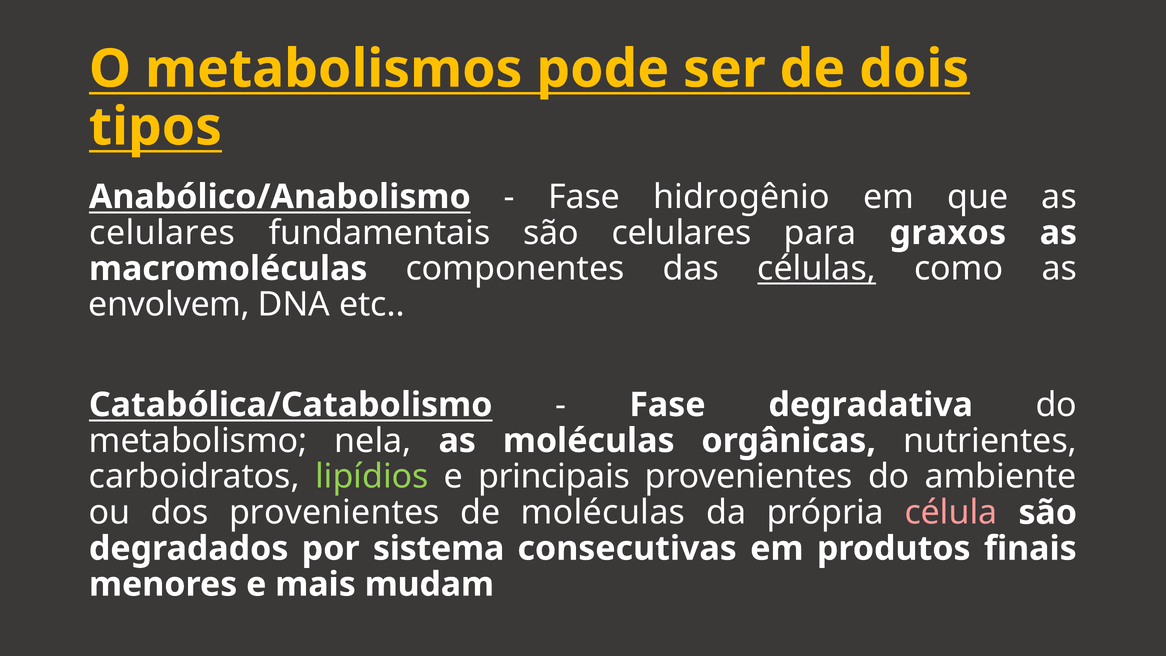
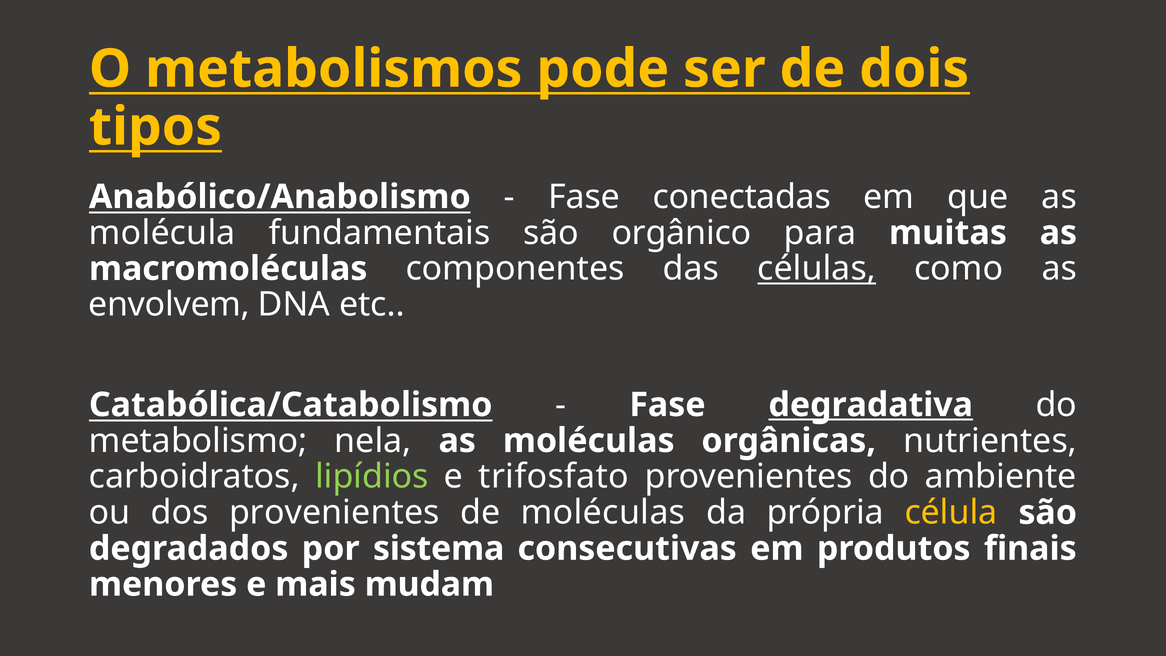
hidrogênio: hidrogênio -> conectadas (742, 197)
celulares: celulares -> molécula (162, 233)
são celulares: celulares -> orgânico (681, 233)
graxos: graxos -> muitas (948, 233)
degradativa underline: none -> present (871, 405)
principais: principais -> trifosfato (554, 477)
célula colour: pink -> yellow (951, 513)
